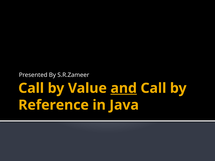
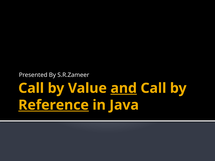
Reference underline: none -> present (54, 105)
